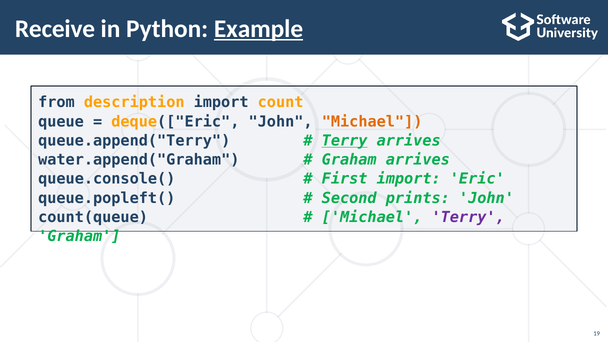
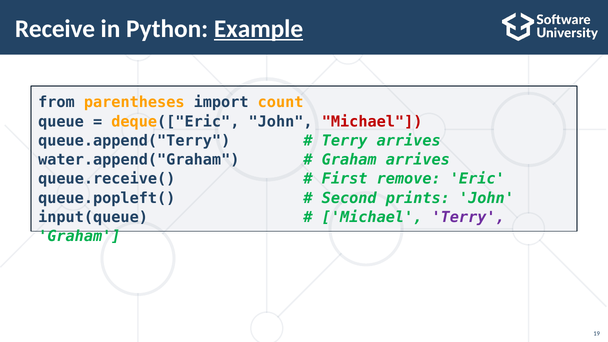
description: description -> parentheses (134, 102)
Michael colour: orange -> red (372, 122)
Terry underline: present -> none (345, 141)
queue.console(: queue.console( -> queue.receive( (107, 179)
First import: import -> remove (409, 179)
count(queue: count(queue -> input(queue (93, 217)
